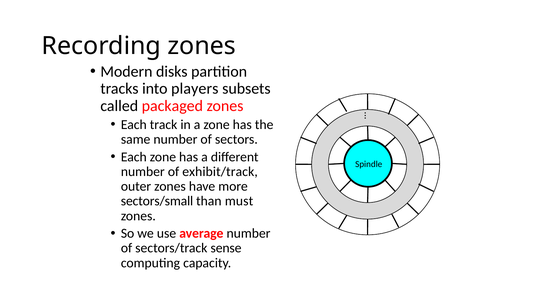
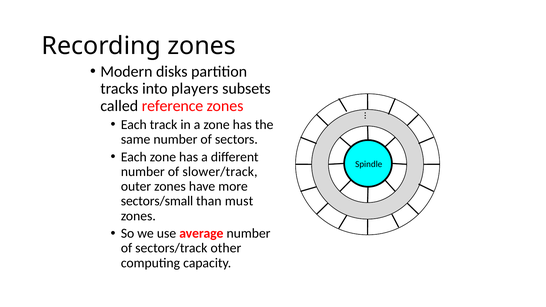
packaged: packaged -> reference (172, 106)
exhibit/track: exhibit/track -> slower/track (220, 172)
sense: sense -> other (226, 248)
